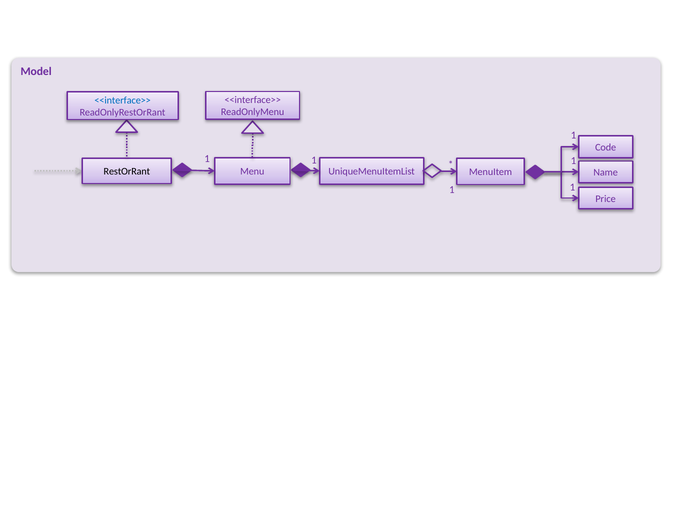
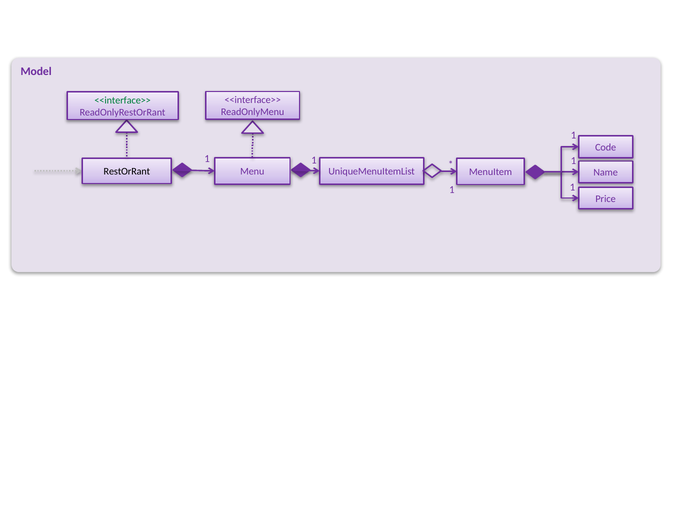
<<interface>> colour: blue -> green (123, 100)
